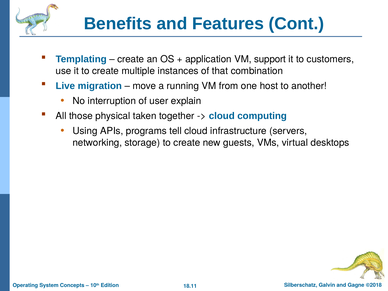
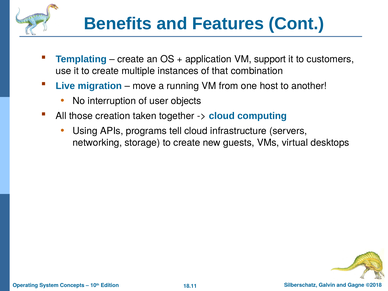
explain: explain -> objects (186, 101)
physical: physical -> creation (113, 116)
